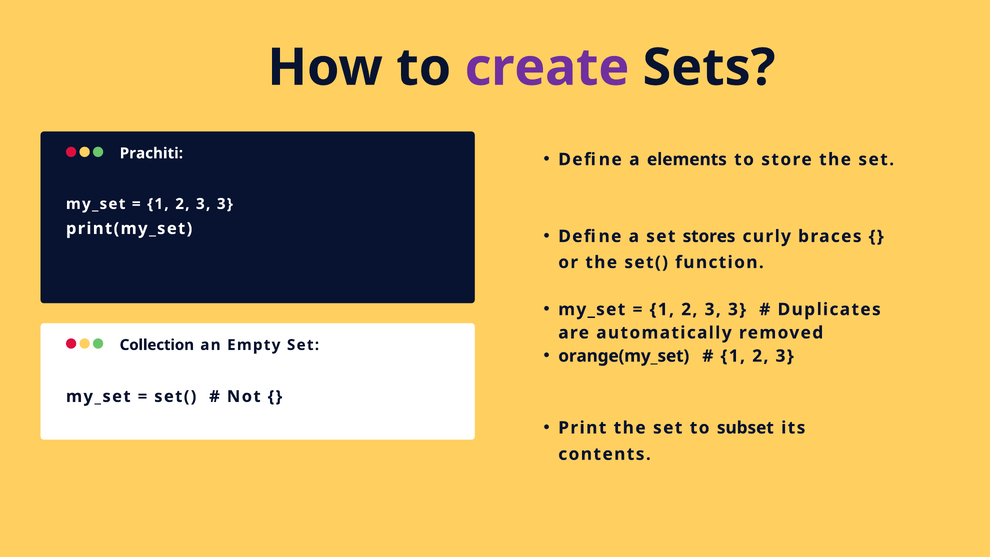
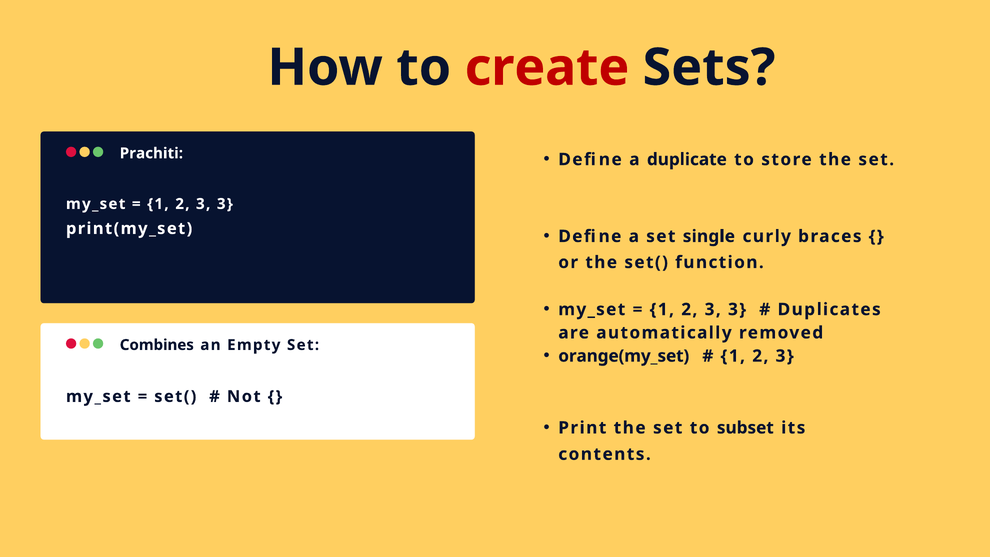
create colour: purple -> red (547, 68)
elements: elements -> duplicate (687, 159)
stores: stores -> single (709, 236)
Collection: Collection -> Combines (157, 345)
